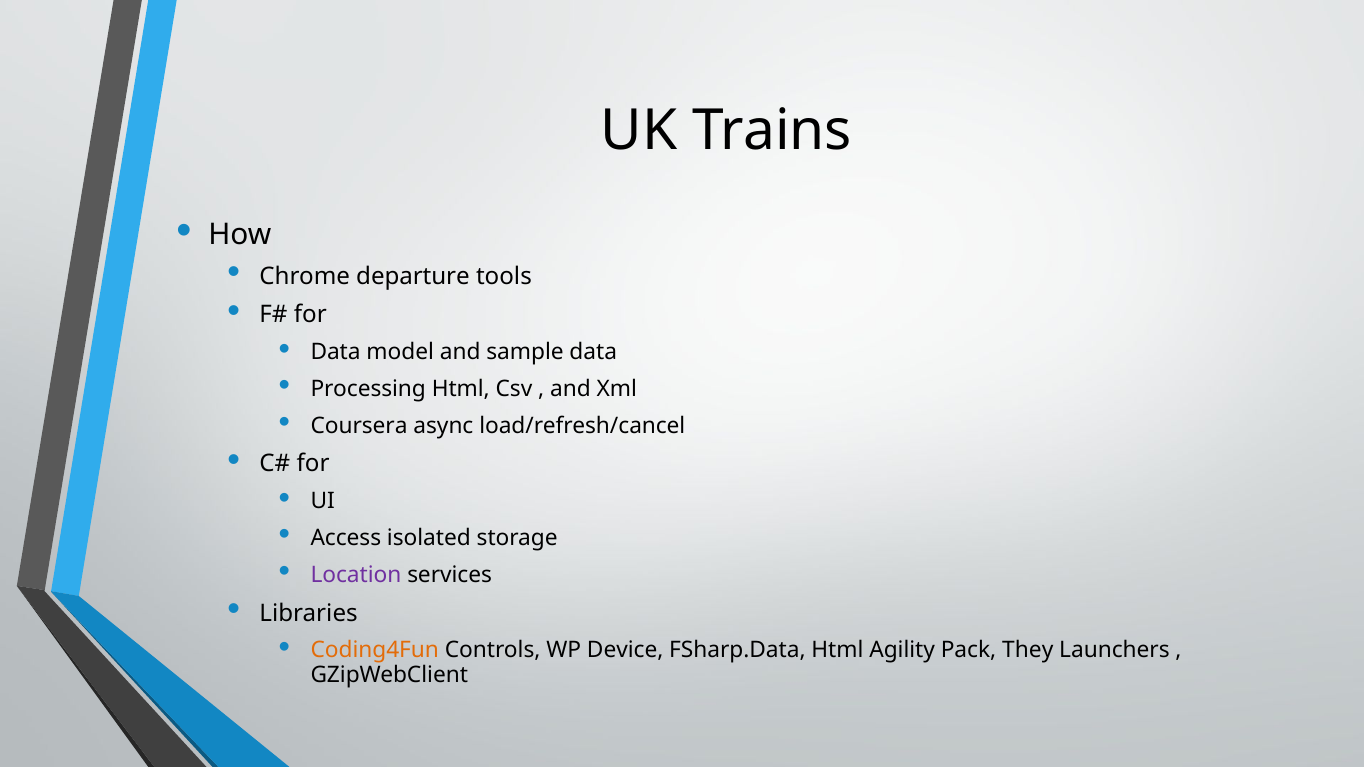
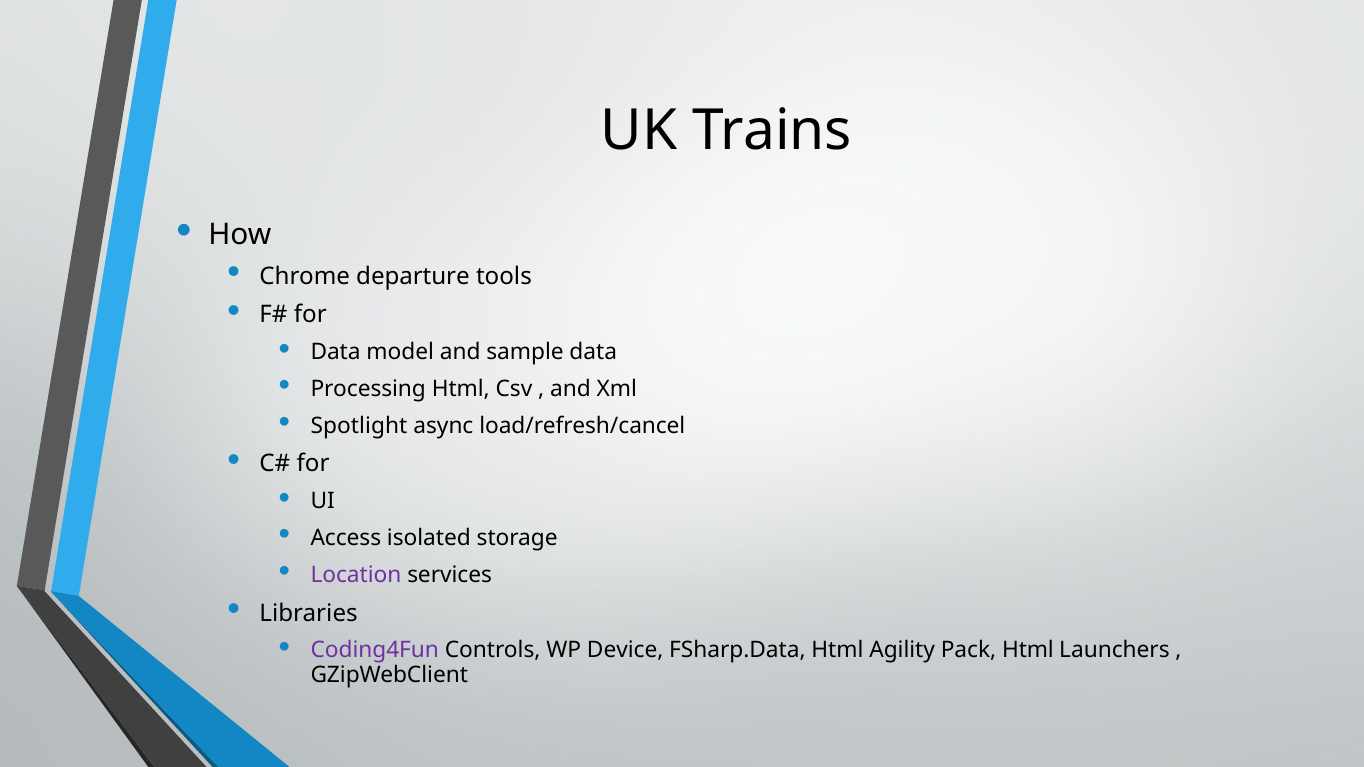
Coursera: Coursera -> Spotlight (359, 426)
Coding4Fun colour: orange -> purple (375, 651)
Pack They: They -> Html (1028, 651)
